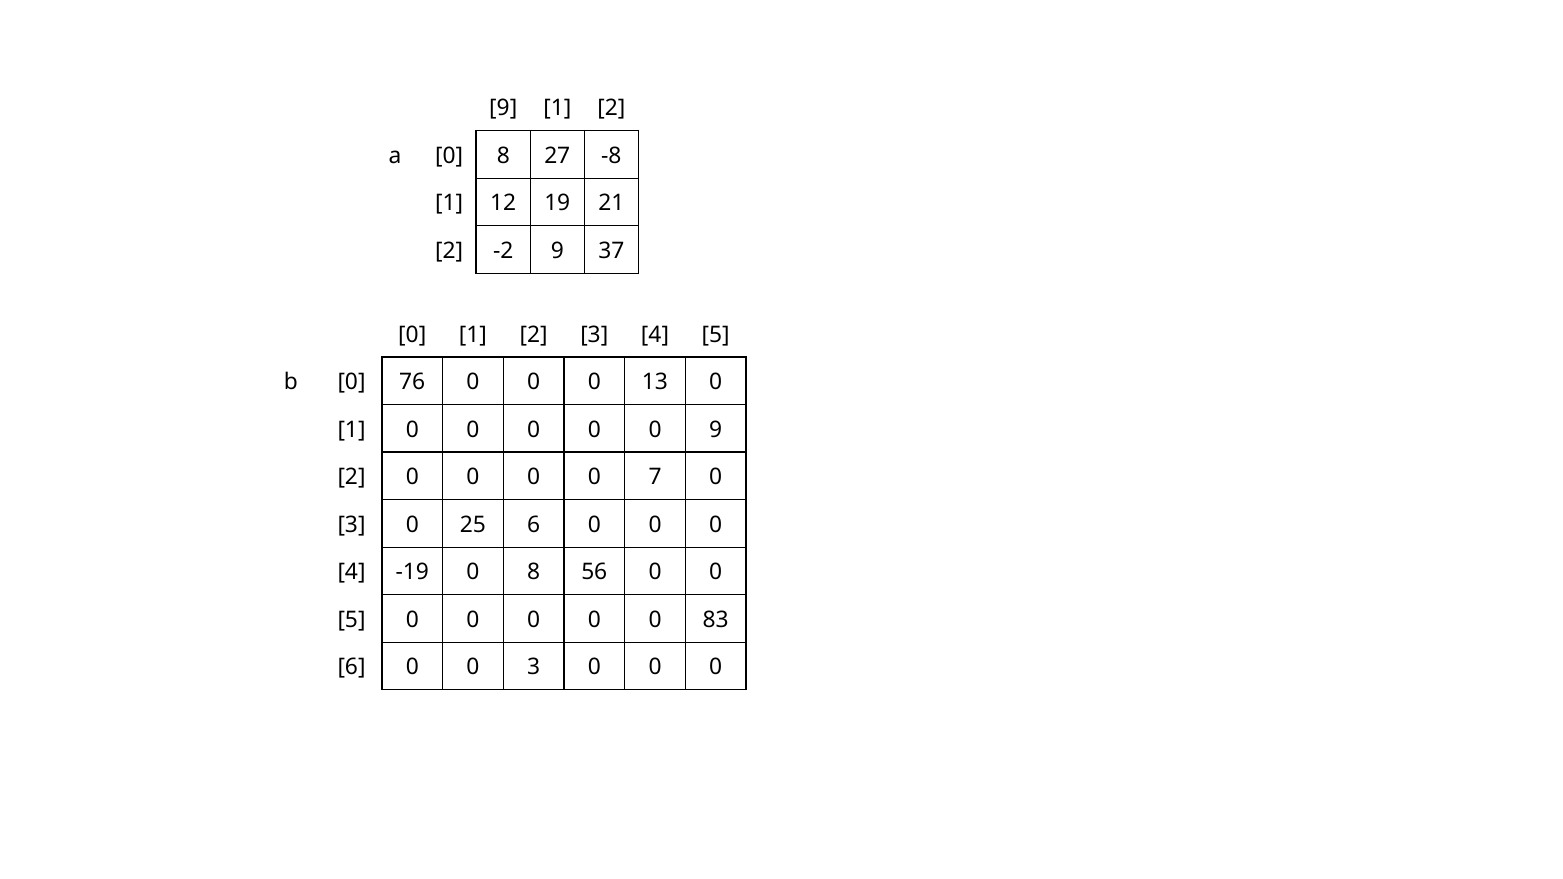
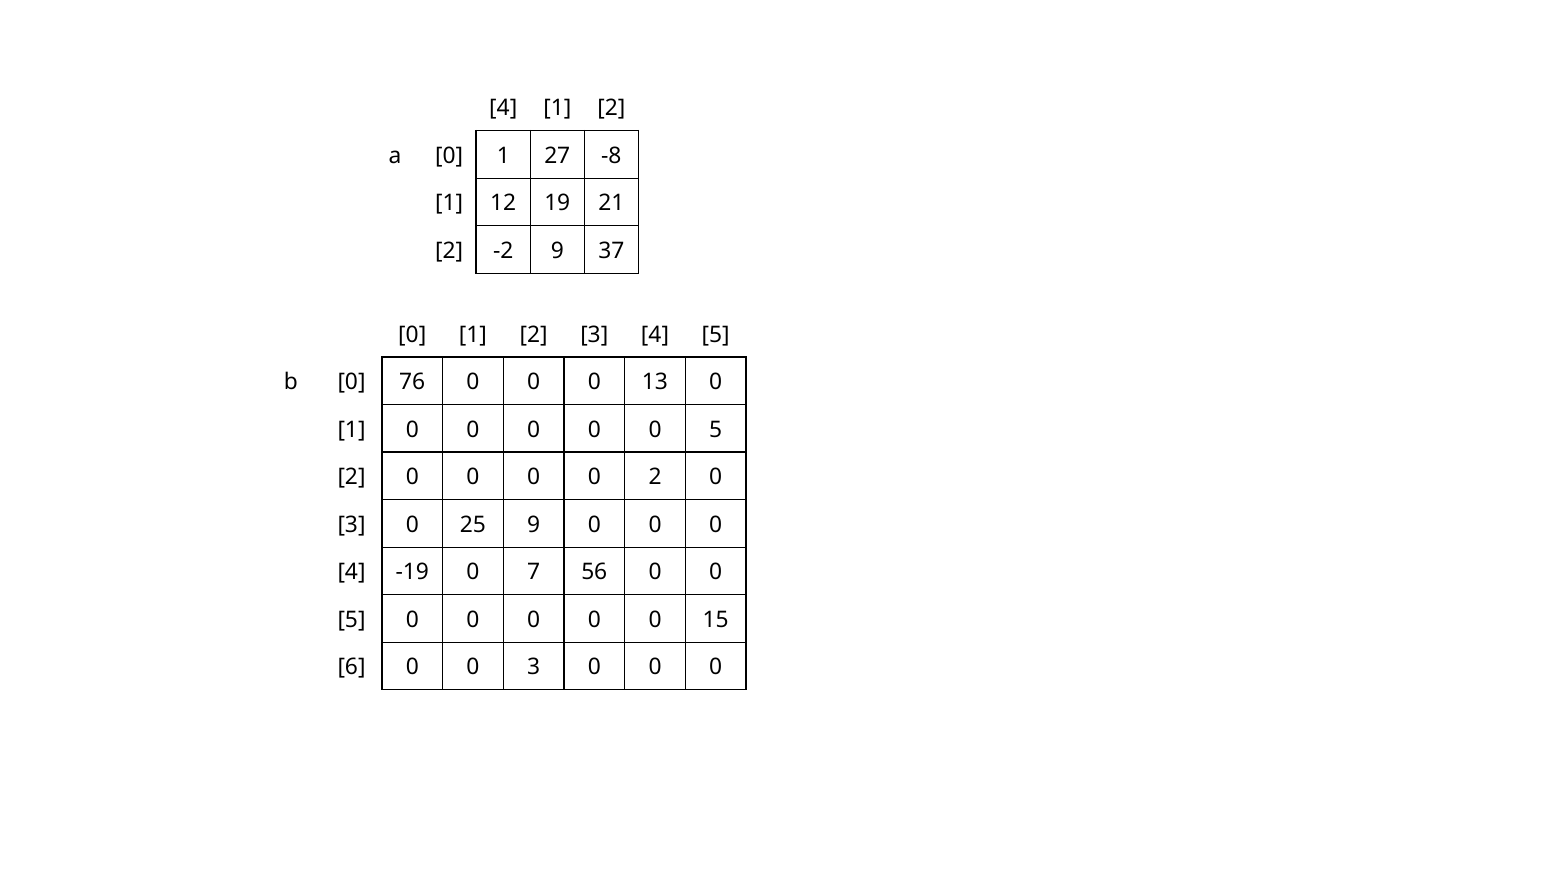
9: 9 -> 4 (503, 108)
a 0 8: 8 -> 1 (503, 156)
0 0 0 9: 9 -> 5 (716, 430)
0 7: 7 -> 2 (655, 477)
25 6: 6 -> 9 (534, 525)
-19 0 8: 8 -> 7 (534, 572)
83: 83 -> 15 (716, 620)
